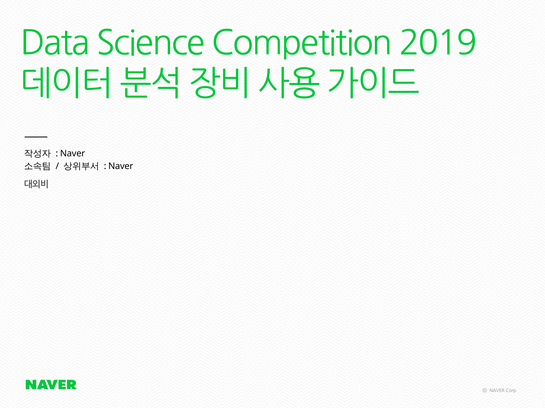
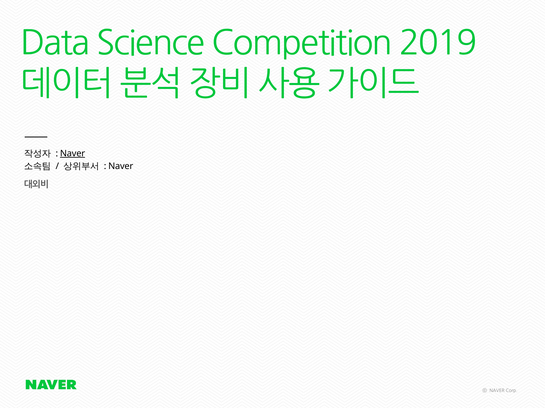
Naver underline: none -> present (73, 154)
